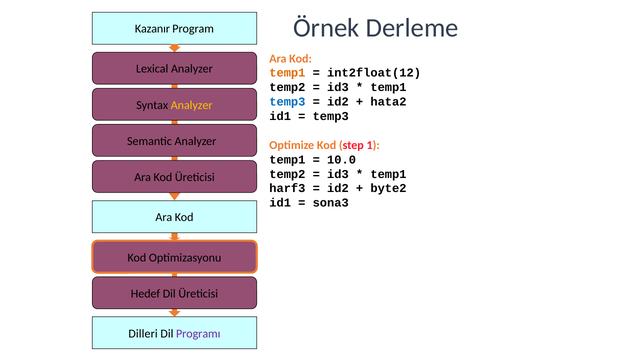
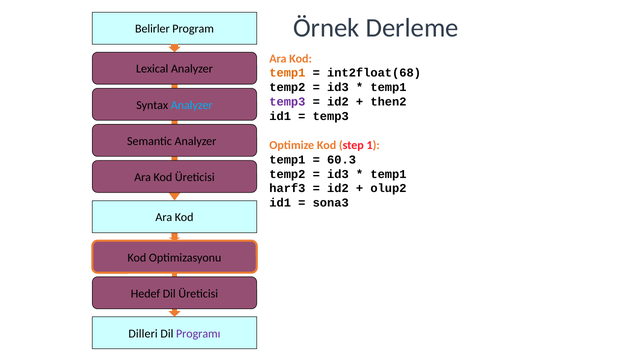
Kazanır: Kazanır -> Belirler (152, 29)
int2float(12: int2float(12 -> int2float(68 (374, 73)
temp3 colour: blue -> purple (287, 102)
hata2: hata2 -> then2 (388, 102)
Analyzer colour: yellow -> light blue (192, 105)
10.0: 10.0 -> 60.3 (342, 160)
byte2: byte2 -> olup2 (388, 189)
